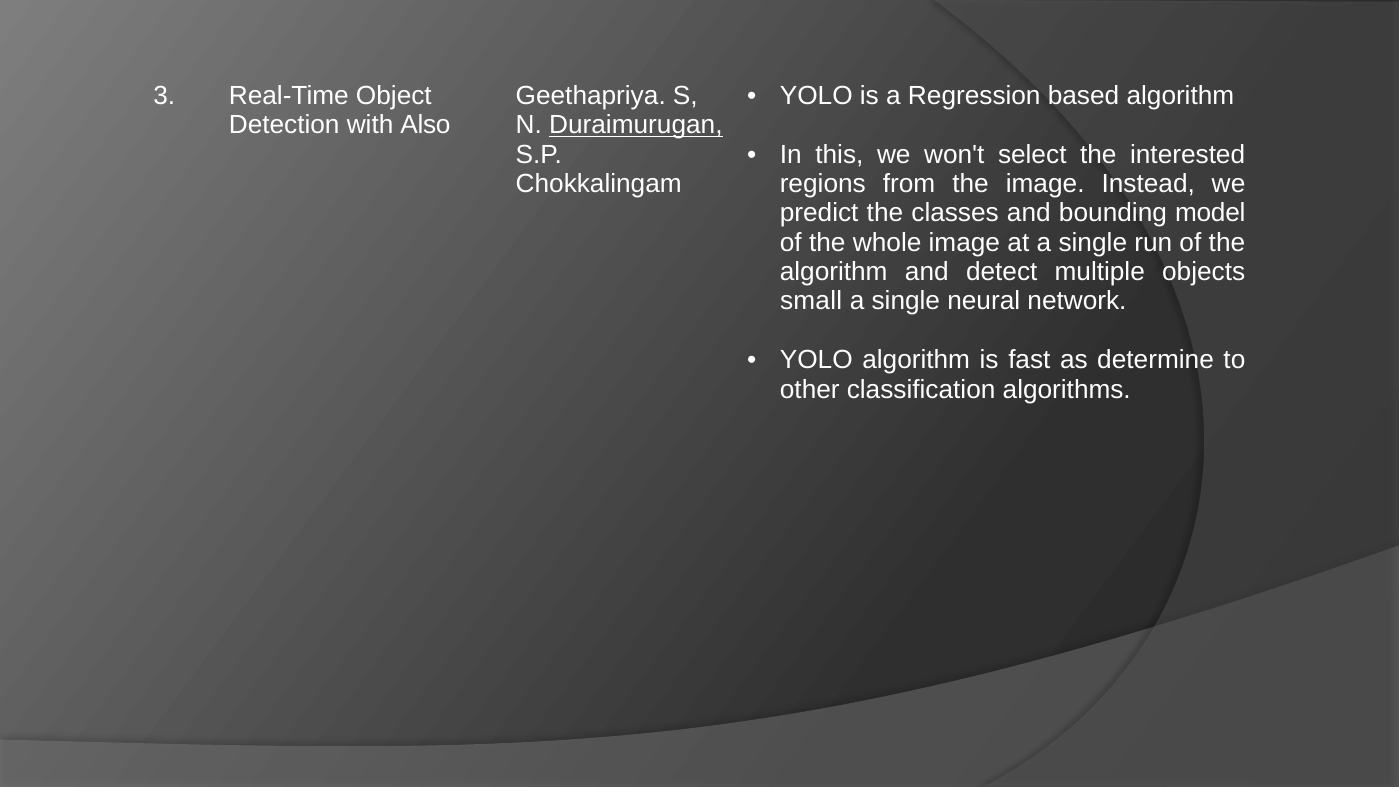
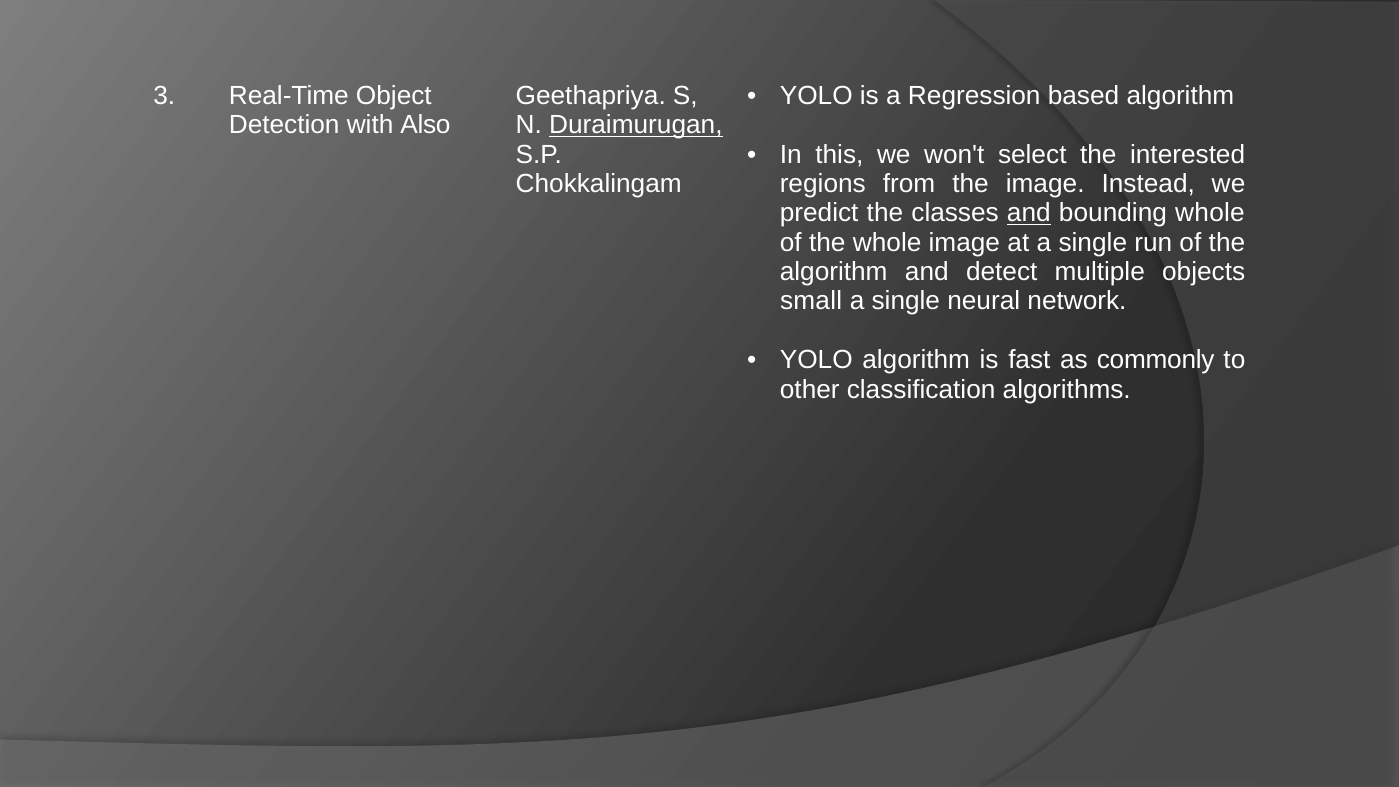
and underline: none -> present (1029, 213)
bounding model: model -> whole (1210, 213)
determine: determine -> commonly (1156, 360)
